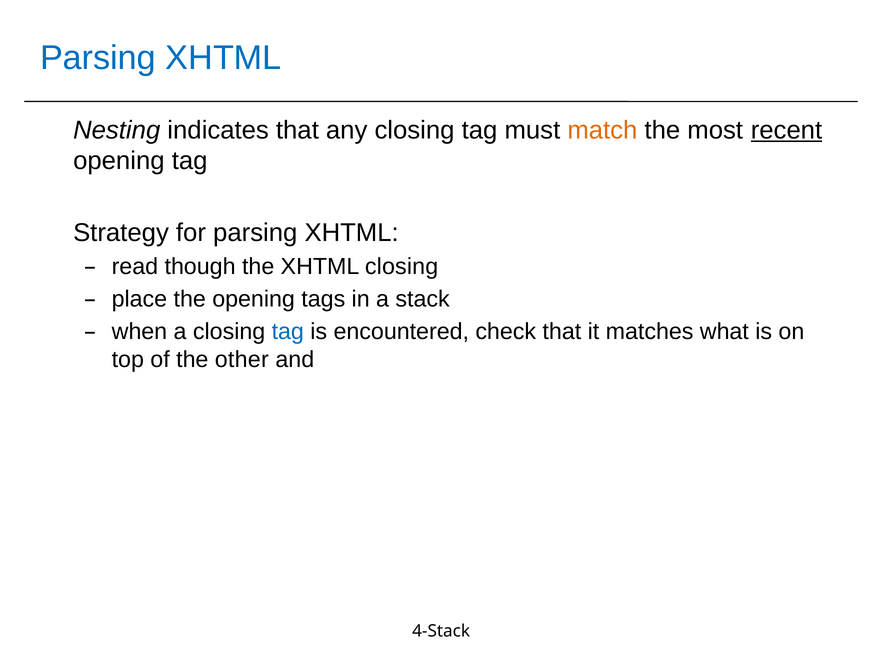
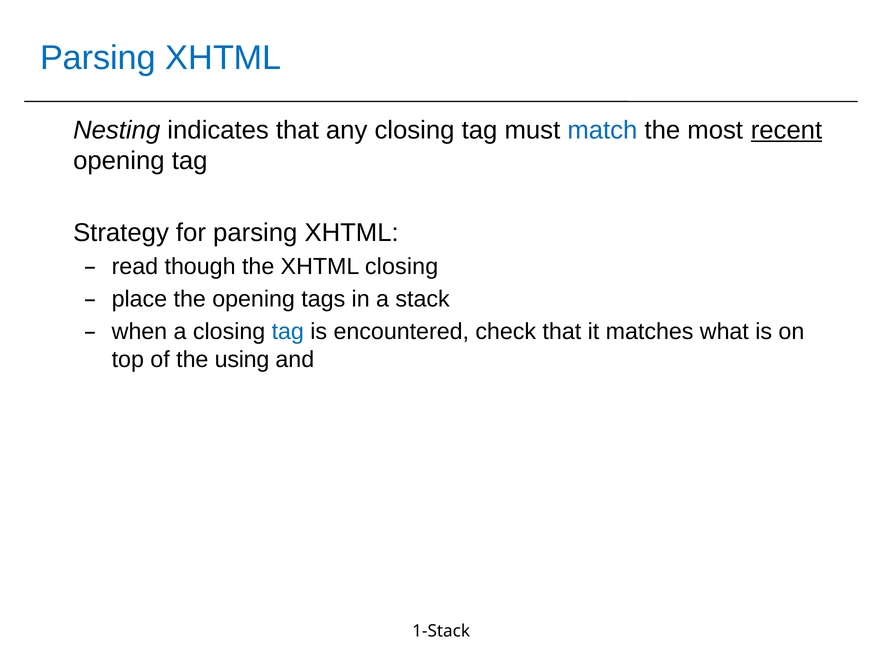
match colour: orange -> blue (602, 130)
other: other -> using (242, 360)
4-Stack: 4-Stack -> 1-Stack (441, 631)
